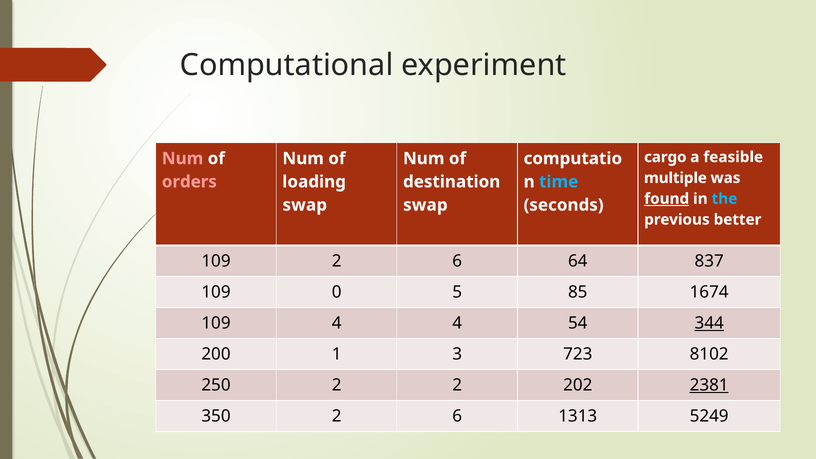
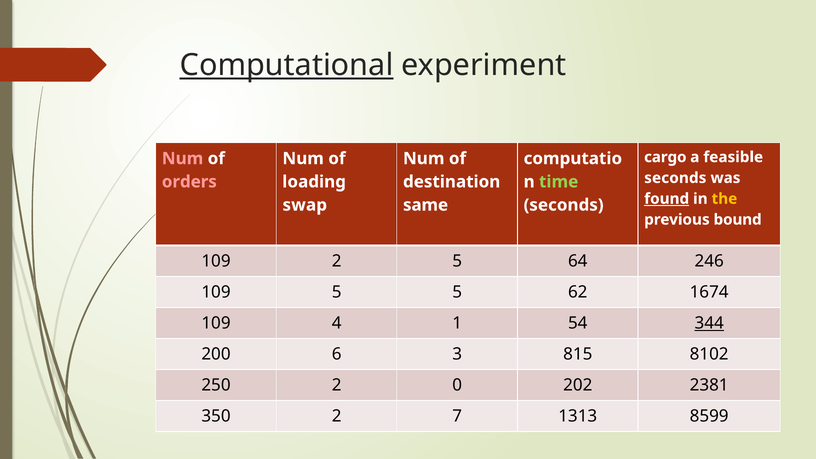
Computational underline: none -> present (287, 65)
multiple: multiple -> seconds (675, 178)
time colour: light blue -> light green (559, 182)
the colour: light blue -> yellow (724, 199)
swap: swap -> same (426, 205)
better: better -> bound (738, 220)
109 2 6: 6 -> 5 (457, 261)
837: 837 -> 246 (709, 261)
109 0: 0 -> 5 (337, 292)
85: 85 -> 62 (578, 292)
4 4: 4 -> 1 (457, 323)
1: 1 -> 6 (337, 354)
723: 723 -> 815 (578, 354)
2 2: 2 -> 0 (457, 385)
2381 underline: present -> none (709, 385)
350 2 6: 6 -> 7 (457, 416)
5249: 5249 -> 8599 (709, 416)
